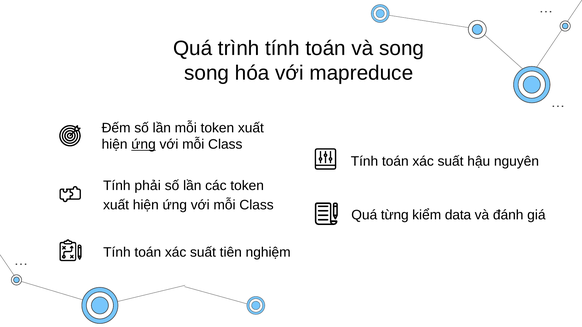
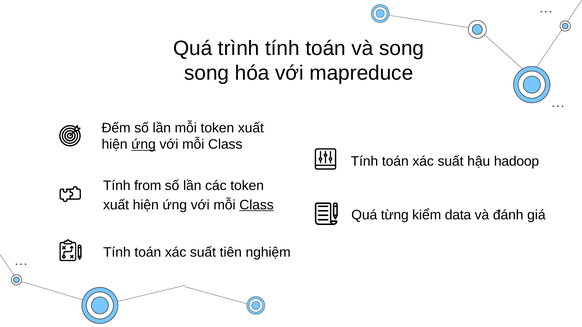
nguyên: nguyên -> hadoop (517, 161)
phải: phải -> from (148, 186)
Class underline: none -> present (257, 205)
